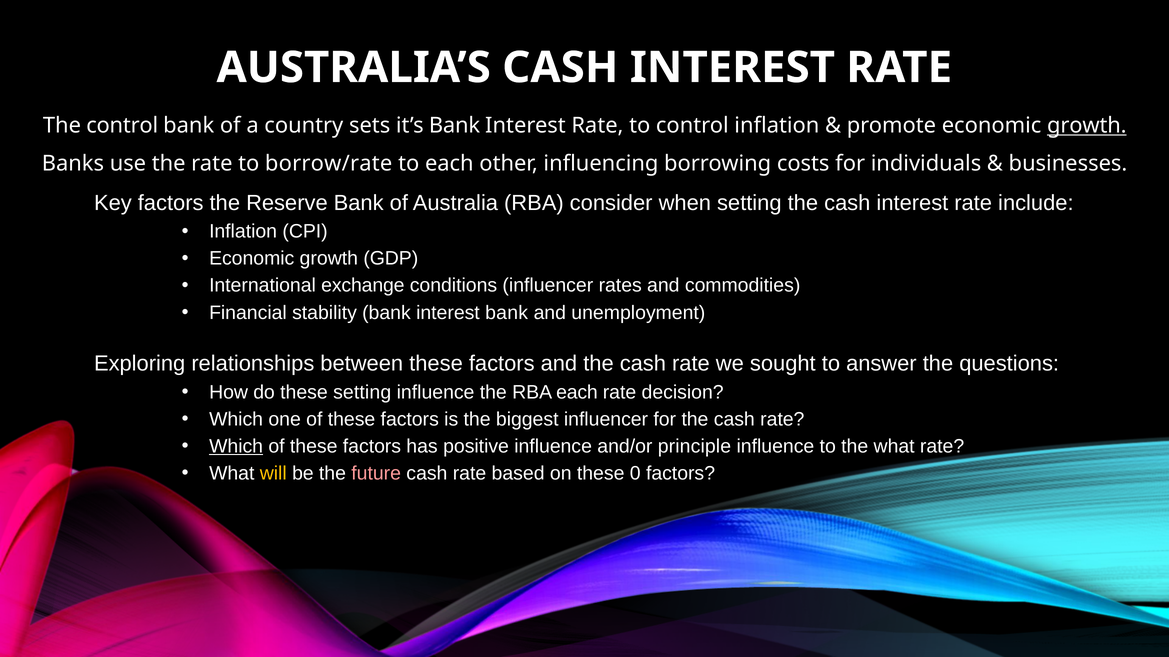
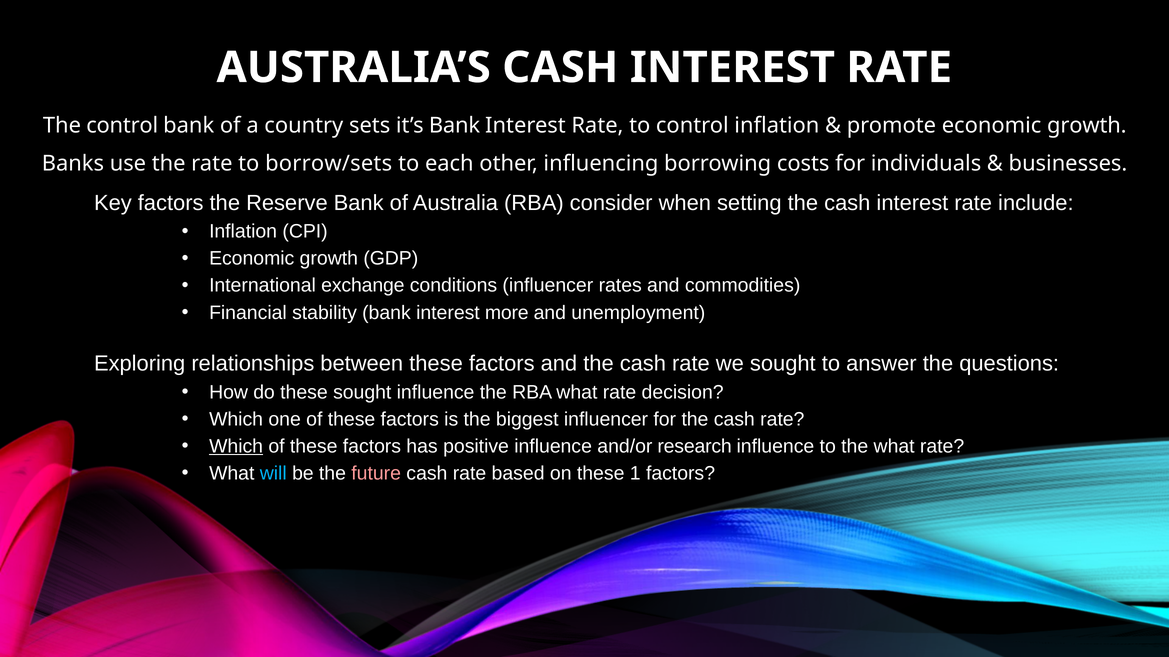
growth underline: present -> none (1087, 126)
borrow/rate: borrow/rate -> borrow/sets (329, 164)
interest bank: bank -> more (507, 313)
these setting: setting -> sought (362, 392)
RBA each: each -> what (577, 392)
principle: principle -> research (695, 447)
will colour: yellow -> light blue (273, 474)
0: 0 -> 1 (635, 474)
